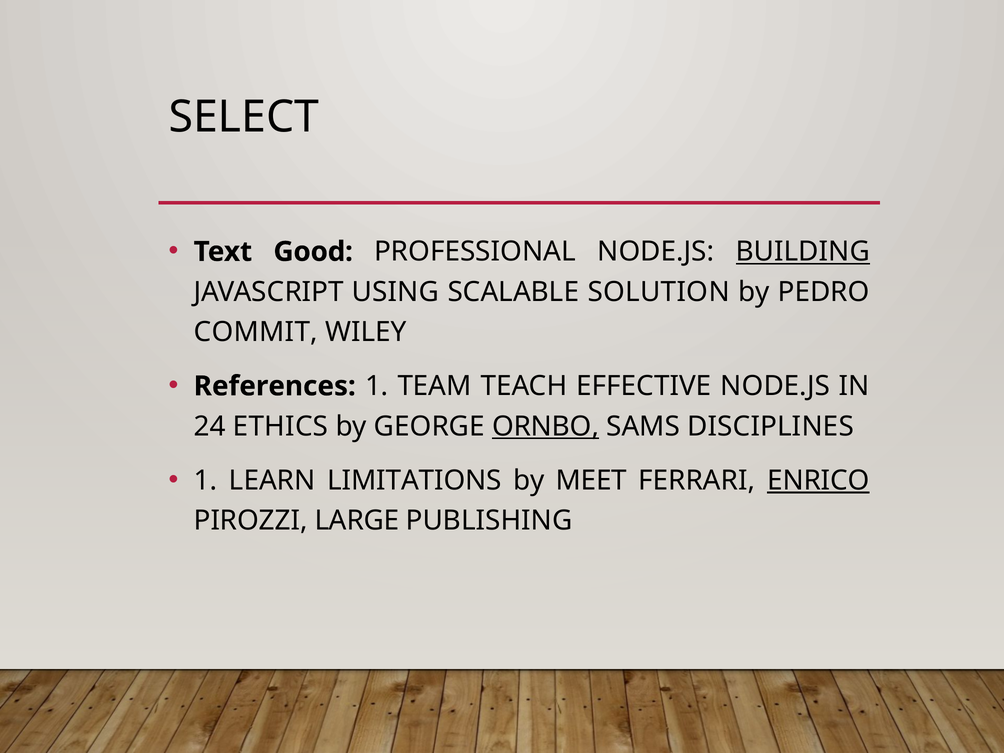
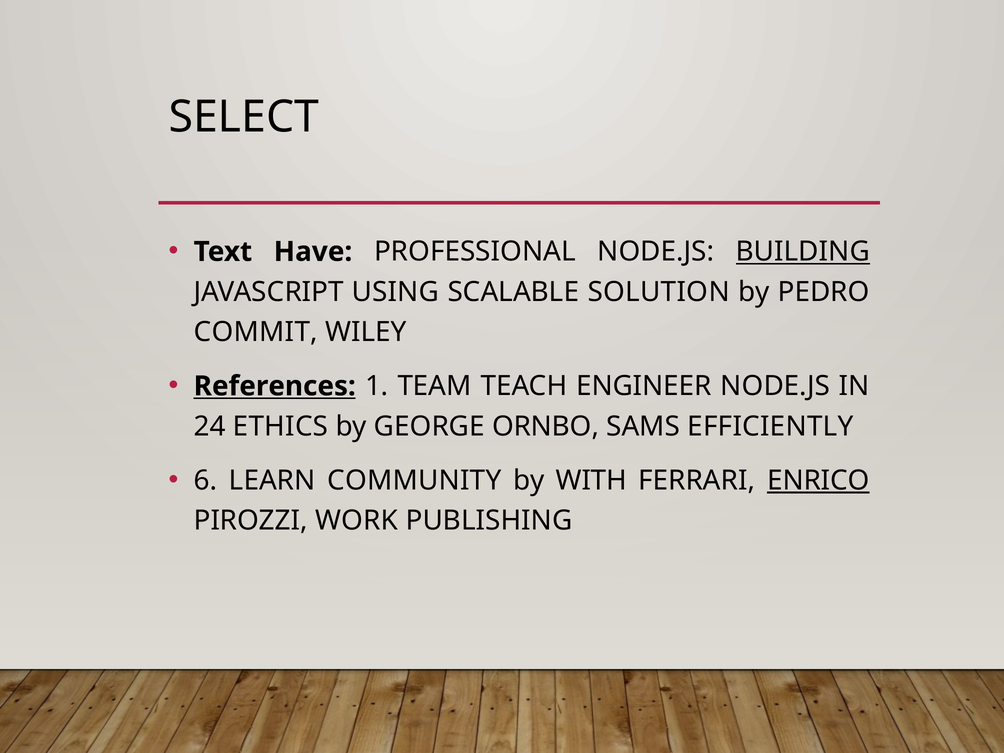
Good: Good -> Have (313, 252)
References underline: none -> present (275, 386)
EFFECTIVE: EFFECTIVE -> ENGINEER (644, 386)
ORNBO underline: present -> none (546, 426)
DISCIPLINES: DISCIPLINES -> EFFICIENTLY (770, 426)
1: 1 -> 6 (205, 480)
LIMITATIONS: LIMITATIONS -> COMMUNITY (414, 480)
MEET: MEET -> WITH (591, 480)
LARGE: LARGE -> WORK (357, 521)
